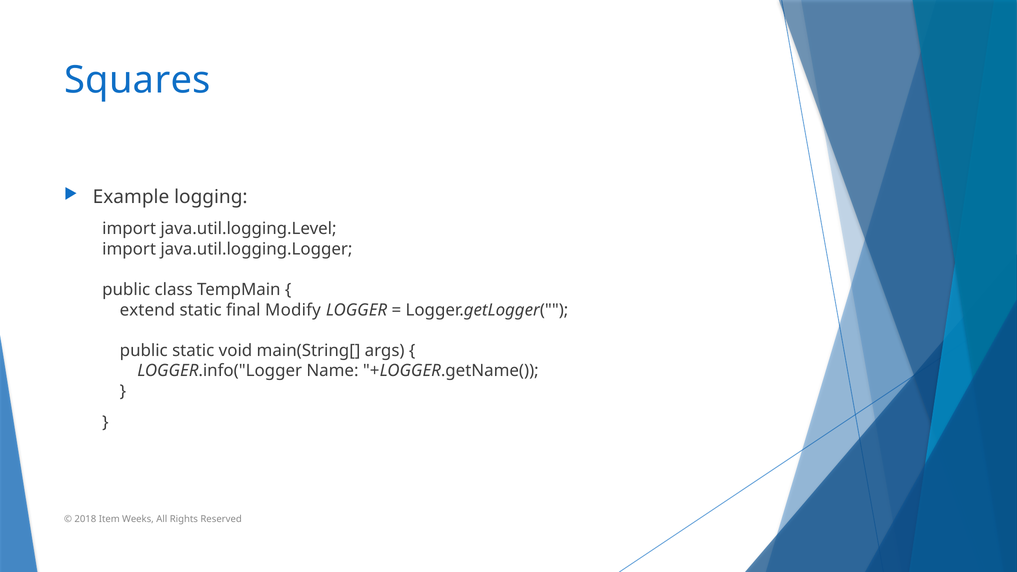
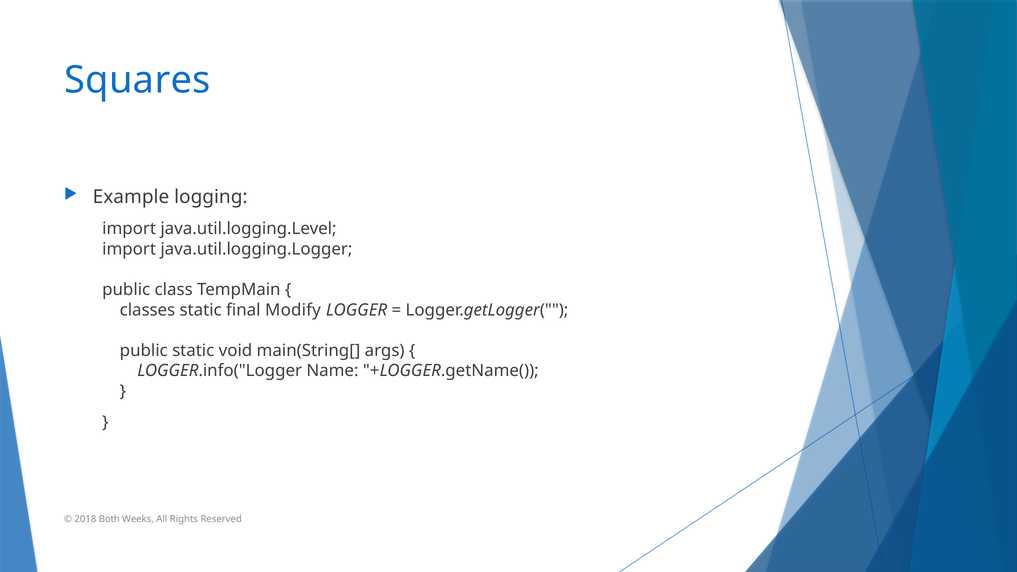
extend: extend -> classes (147, 310)
Item: Item -> Both (109, 519)
